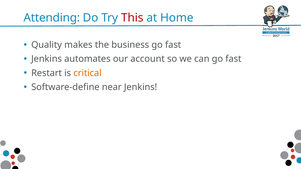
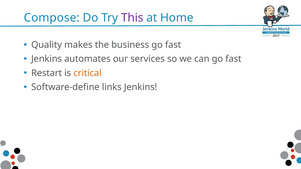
Attending: Attending -> Compose (52, 18)
This colour: red -> purple (132, 18)
account: account -> services (148, 59)
near: near -> links (112, 87)
